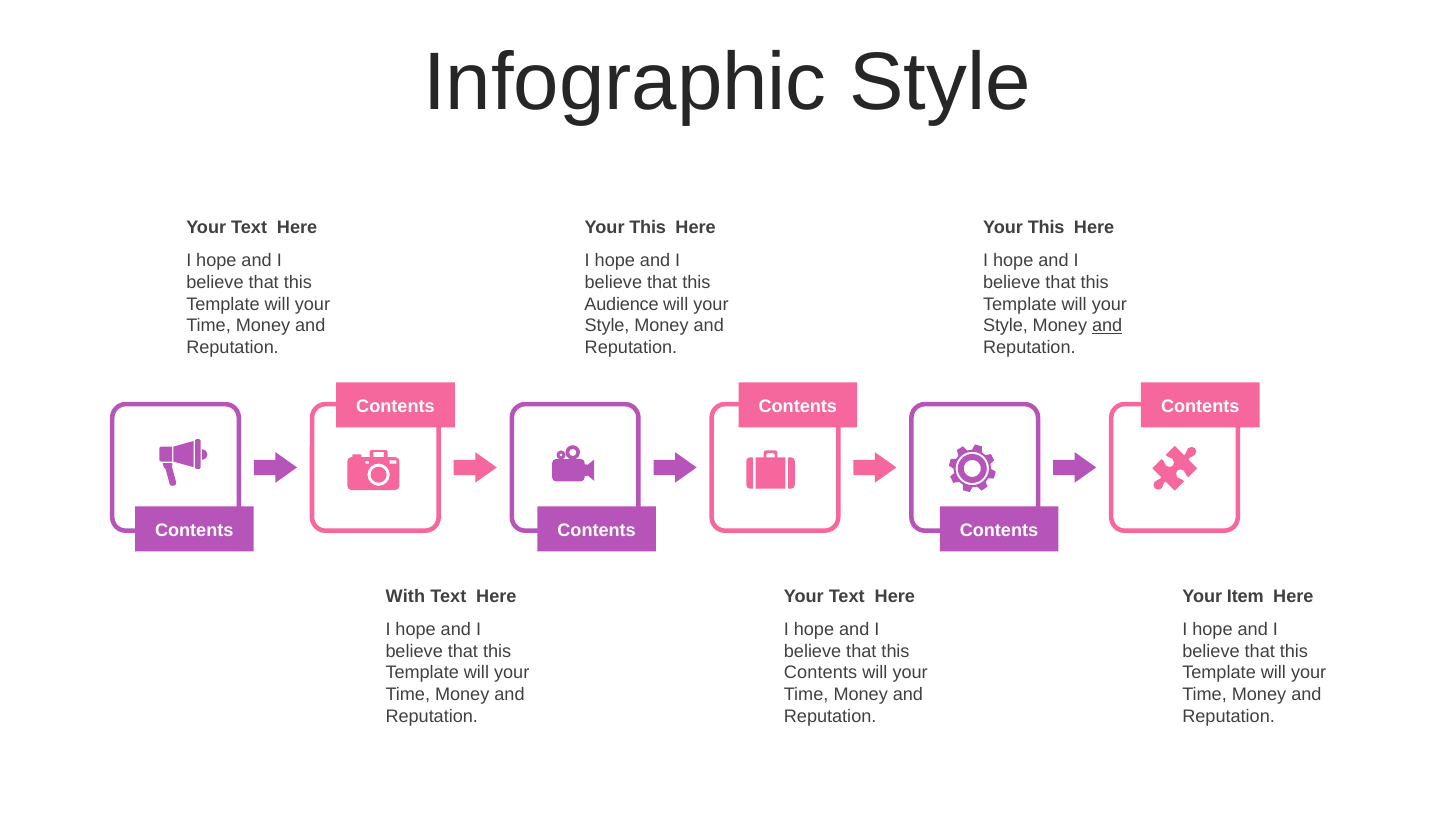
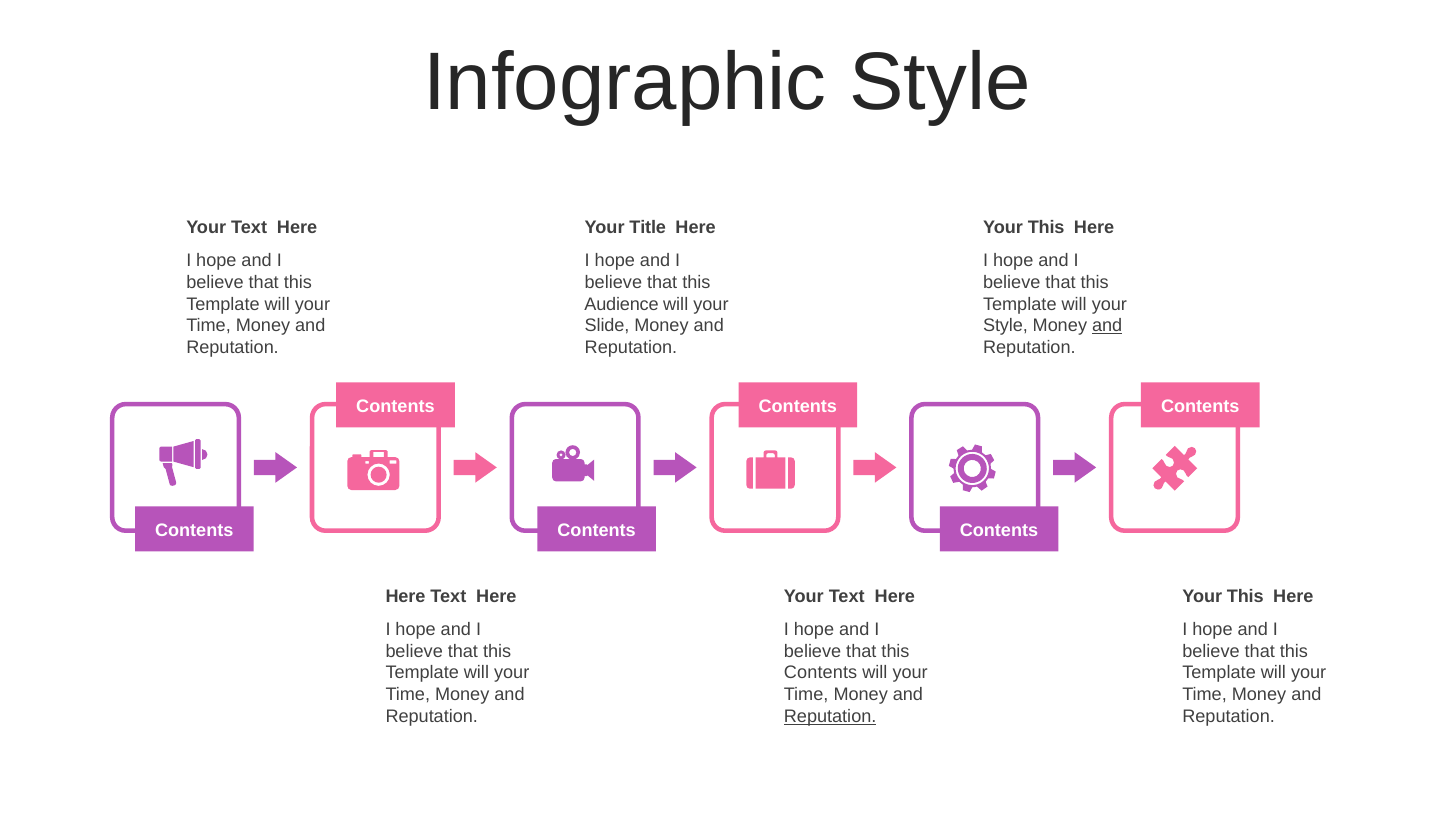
This: This -> Title (648, 228)
Style: Style -> Slide (607, 326)
With: With -> Here (405, 597)
Item: Item -> This (1245, 597)
Reputation underline: none -> present (830, 717)
